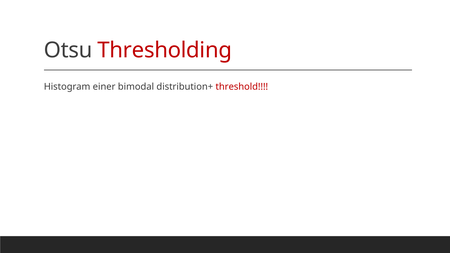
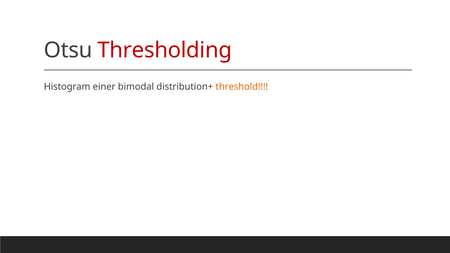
threshold colour: red -> orange (242, 87)
